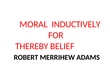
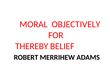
INDUCTIVELY: INDUCTIVELY -> OBJECTIVELY (76, 24)
